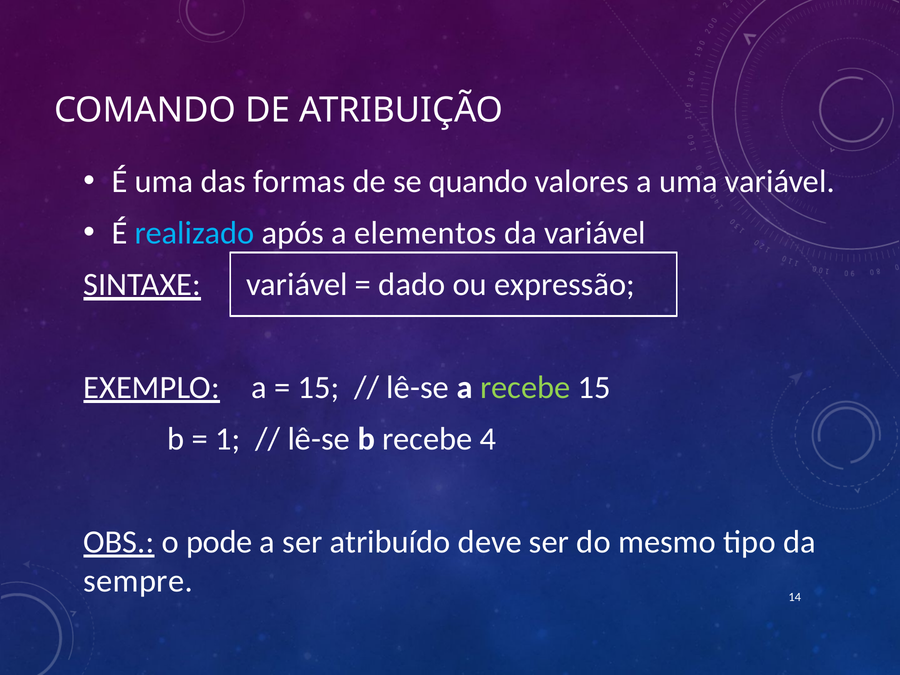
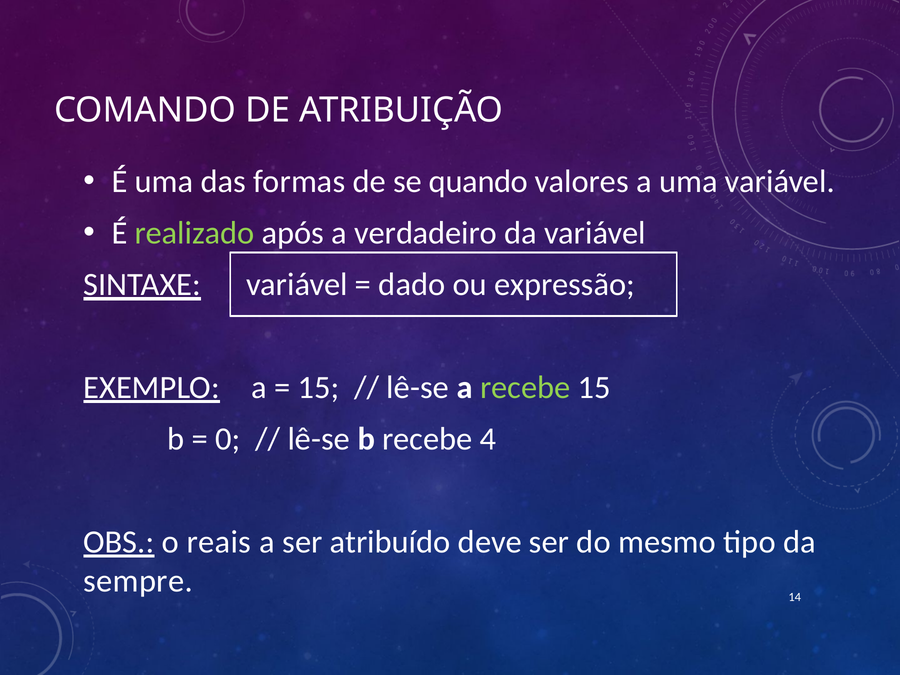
realizado colour: light blue -> light green (195, 233)
elementos: elementos -> verdadeiro (426, 233)
1: 1 -> 0 (228, 439)
pode: pode -> reais (219, 542)
